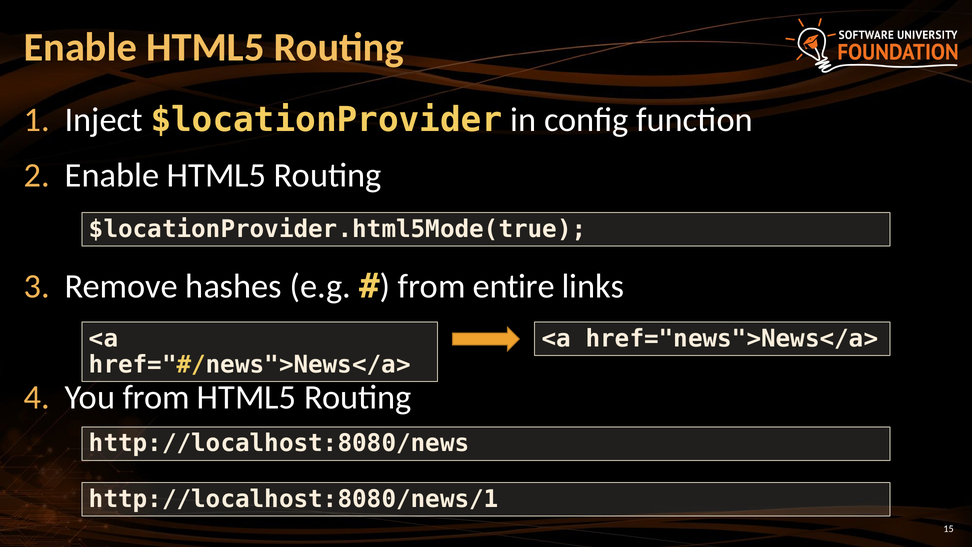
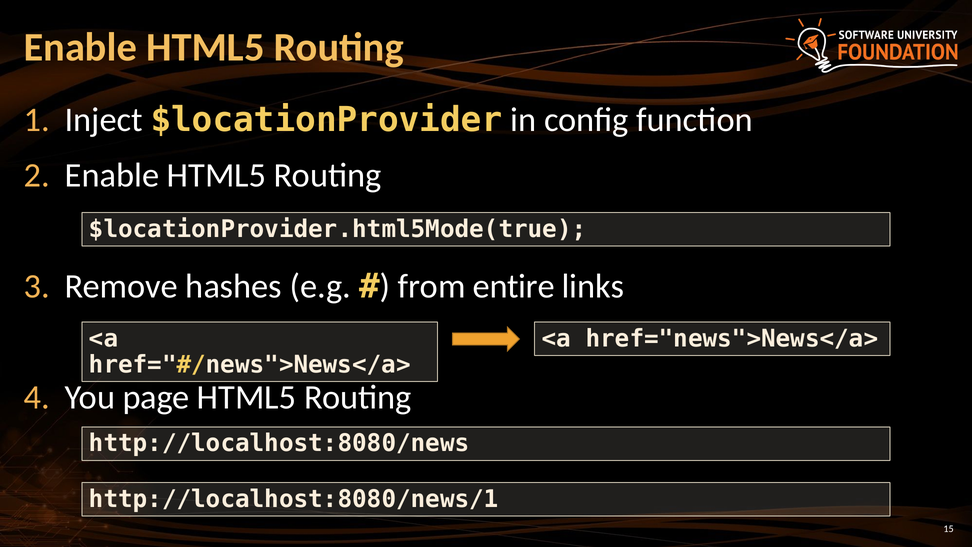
You from: from -> page (156, 397)
